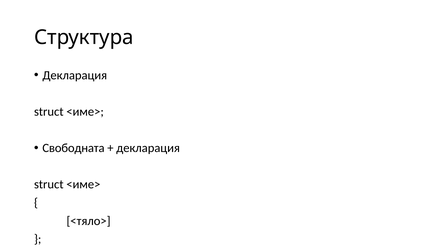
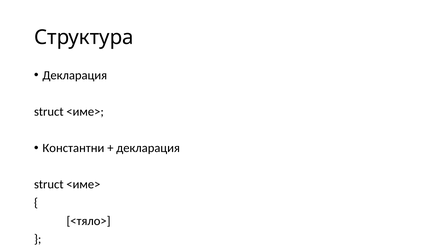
Свободната: Свободната -> Константни (73, 148)
